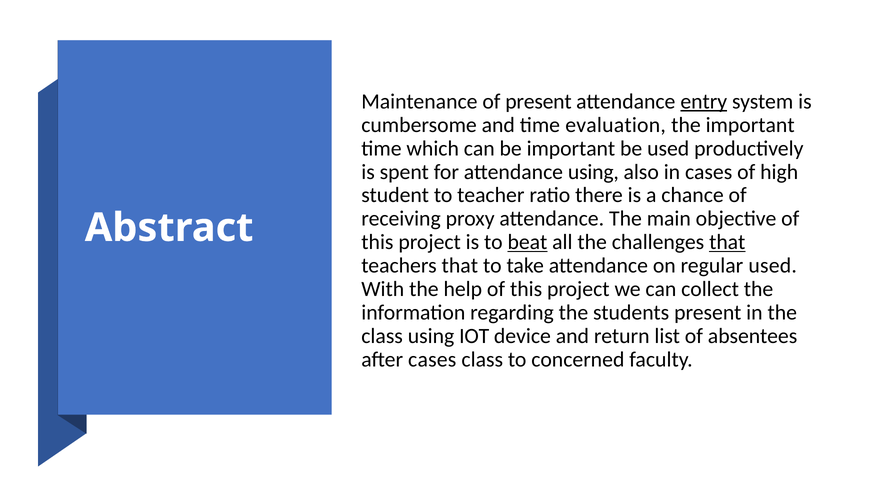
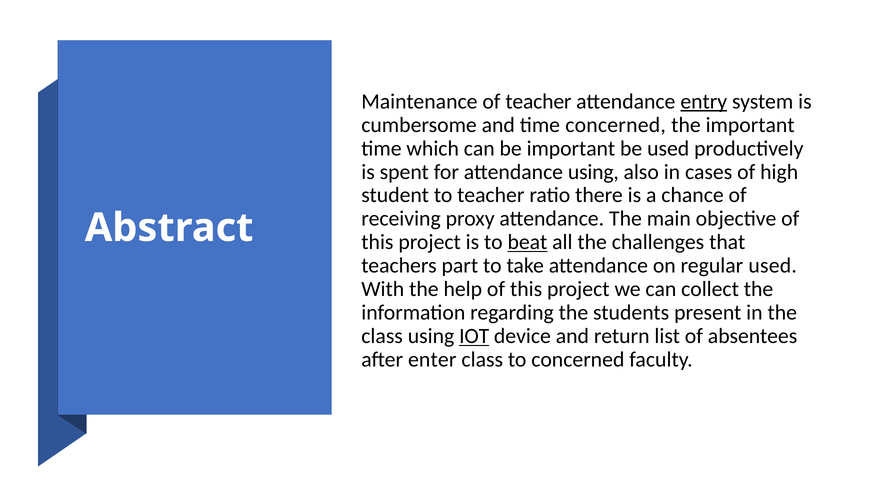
of present: present -> teacher (538, 101)
time evaluation: evaluation -> concerned (616, 125)
that underline: present -> none (727, 242)
teachers that: that -> part (460, 266)
IOT underline: none -> present (474, 336)
after cases: cases -> enter (432, 359)
